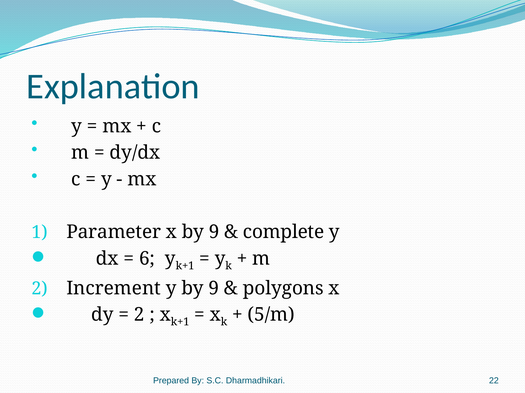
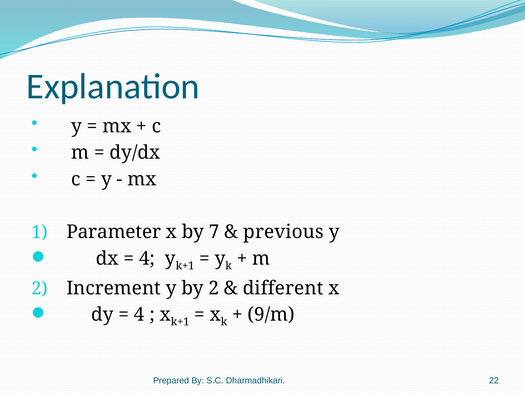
x by 9: 9 -> 7 (214, 232)
complete: complete -> previous (283, 232)
6: 6 -> 4 (147, 259)
y by 9: 9 -> 2 (214, 289)
polygons: polygons -> different (283, 289)
2: 2 -> 4 (139, 315)
5/m: 5/m -> 9/m (271, 315)
